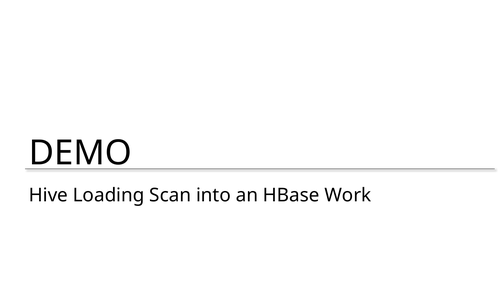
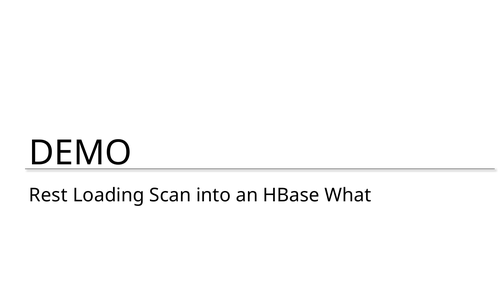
Hive: Hive -> Rest (48, 195)
Work: Work -> What (348, 195)
